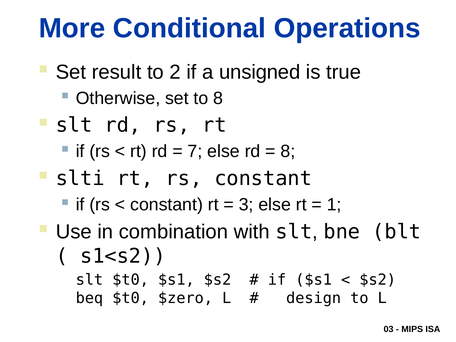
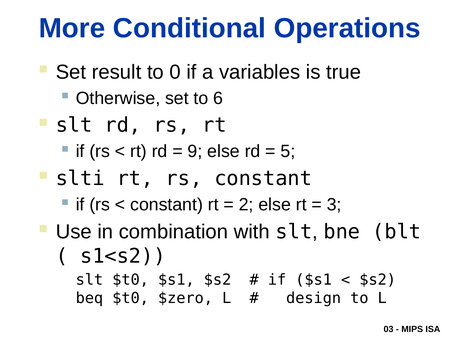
2: 2 -> 0 (175, 72)
unsigned: unsigned -> variables (260, 72)
to 8: 8 -> 6 (218, 98)
7: 7 -> 9 (195, 151)
8: 8 -> 5 (288, 151)
3: 3 -> 2 (246, 205)
1: 1 -> 3 (334, 205)
